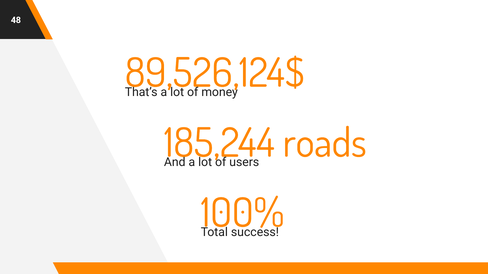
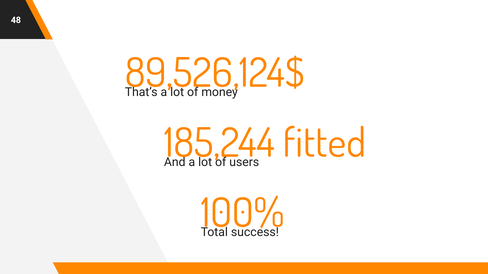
roads: roads -> fitted (324, 144)
